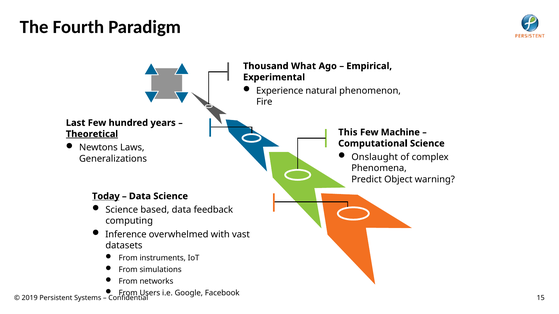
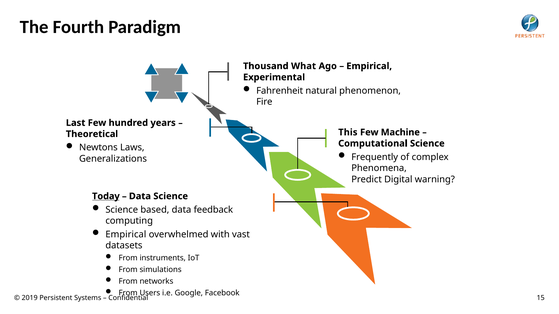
Experience: Experience -> Fahrenheit (280, 91)
Theoretical underline: present -> none (92, 134)
Onslaught: Onslaught -> Frequently (375, 157)
Object: Object -> Digital (398, 180)
Inference: Inference -> Empirical (126, 235)
